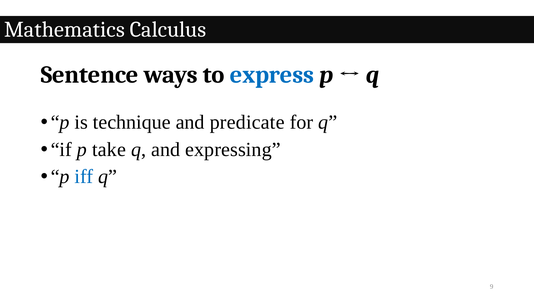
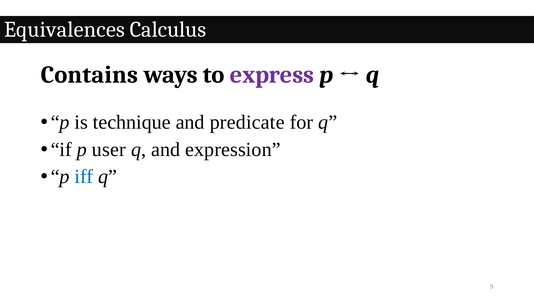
Mathematics: Mathematics -> Equivalences (64, 29)
Sentence: Sentence -> Contains (89, 75)
express colour: blue -> purple (272, 75)
take: take -> user (109, 150)
expressing: expressing -> expression (233, 150)
